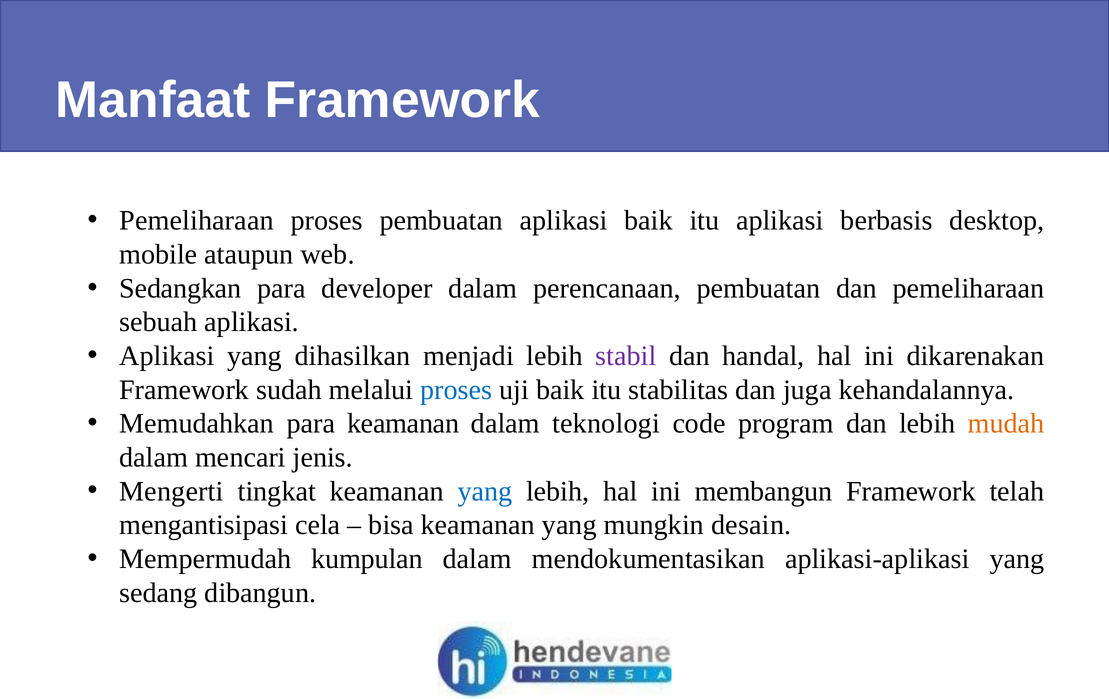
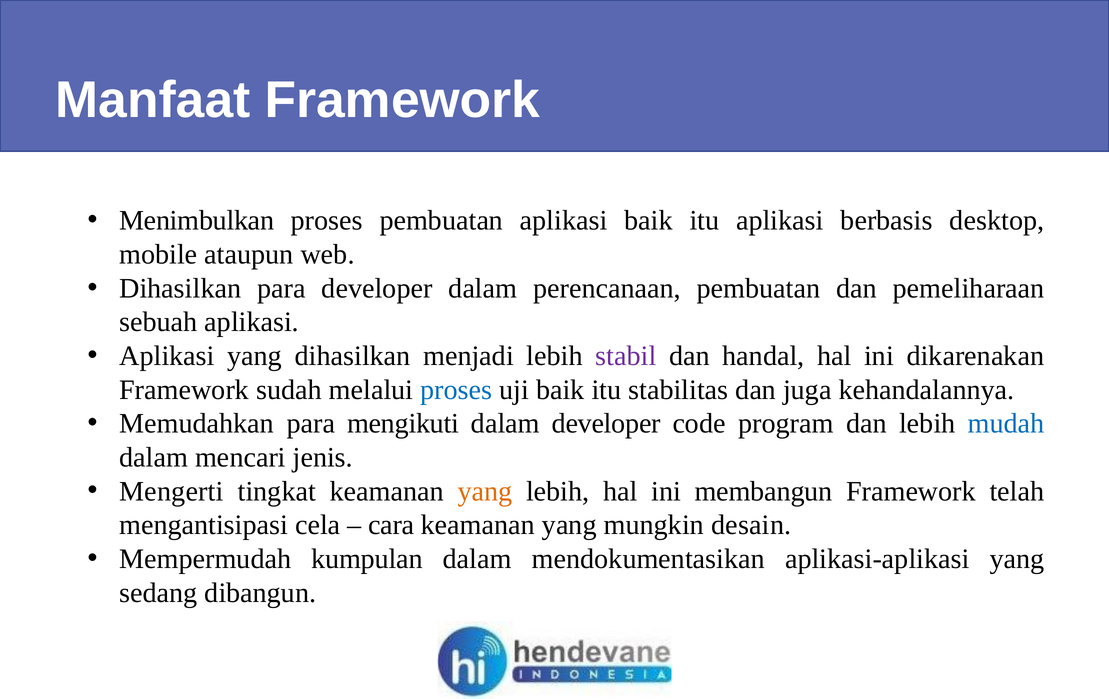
Pemeliharaan: Pemeliharaan -> Menimbulkan (197, 221)
Sedangkan: Sedangkan -> Dihasilkan (180, 288)
para keamanan: keamanan -> mengikuti (403, 423)
dalam teknologi: teknologi -> developer (606, 423)
mudah colour: orange -> blue (1006, 423)
yang colour: blue -> orange (485, 491)
bisa: bisa -> cara (391, 525)
